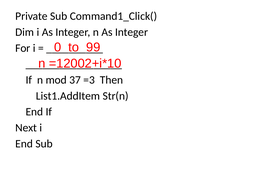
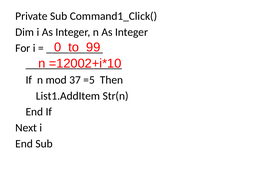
=3: =3 -> =5 (89, 80)
